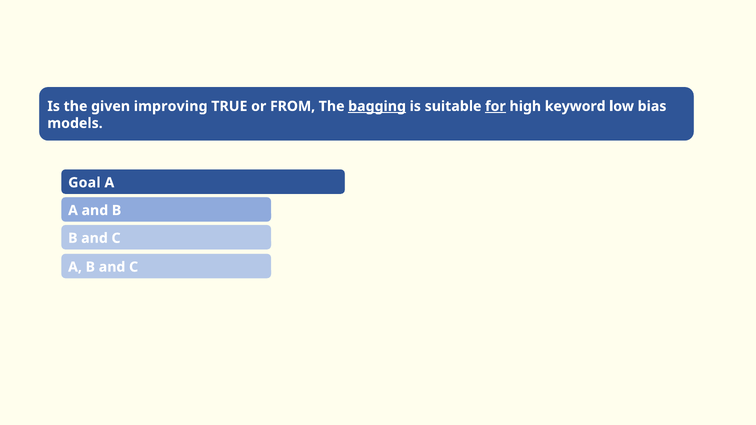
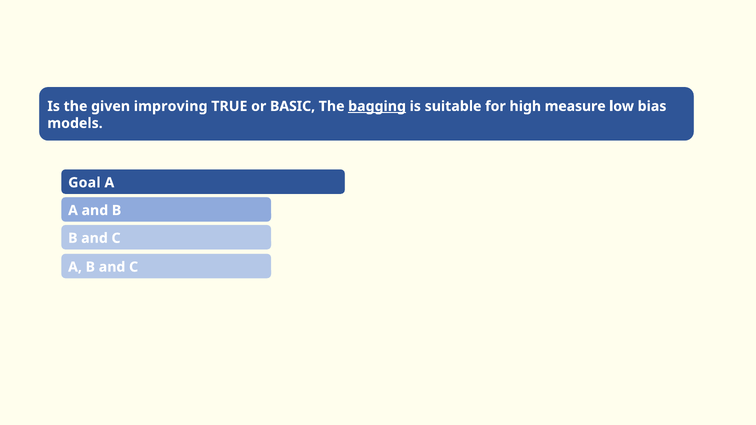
FROM: FROM -> BASIC (293, 106)
for underline: present -> none (495, 106)
keyword: keyword -> measure (575, 106)
